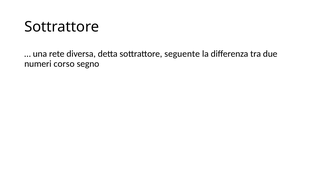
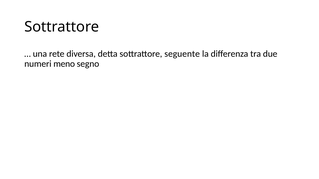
corso: corso -> meno (64, 64)
